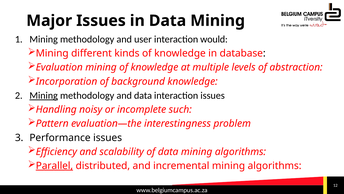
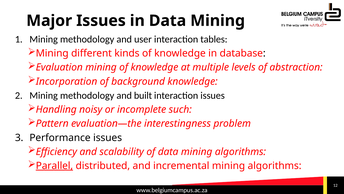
would: would -> tables (214, 39)
Mining underline: present -> none (44, 95)
and data: data -> built (143, 95)
